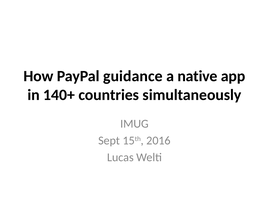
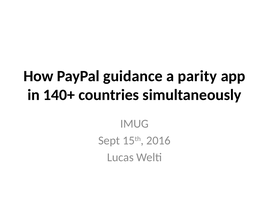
native: native -> parity (197, 76)
